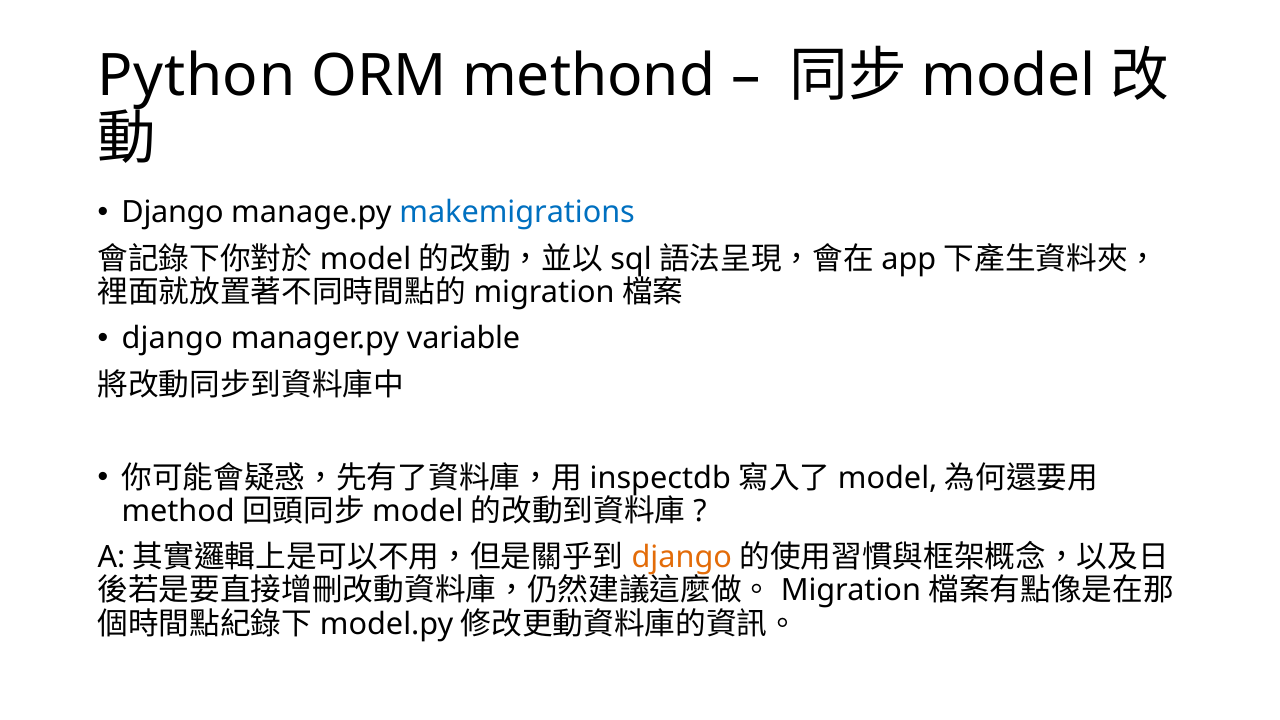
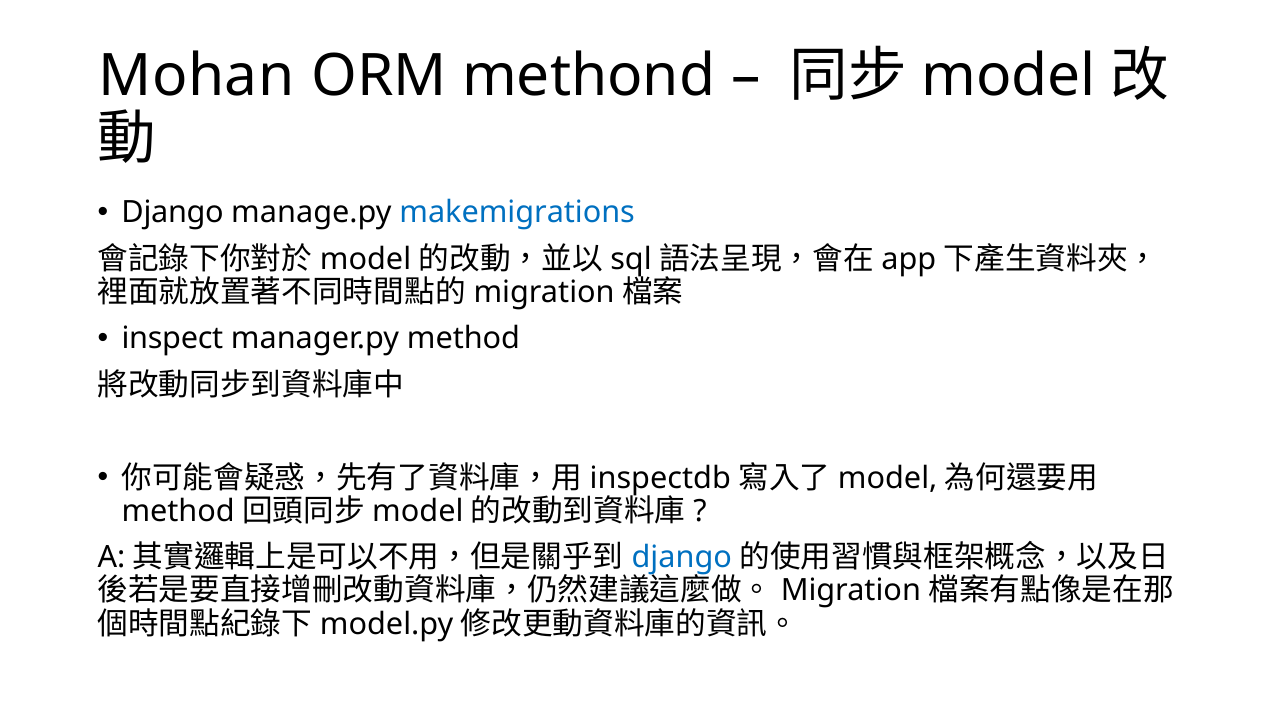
Python: Python -> Mohan (197, 76)
django: django -> inspect (172, 339)
manager.py variable: variable -> method (463, 339)
django colour: orange -> blue (682, 558)
